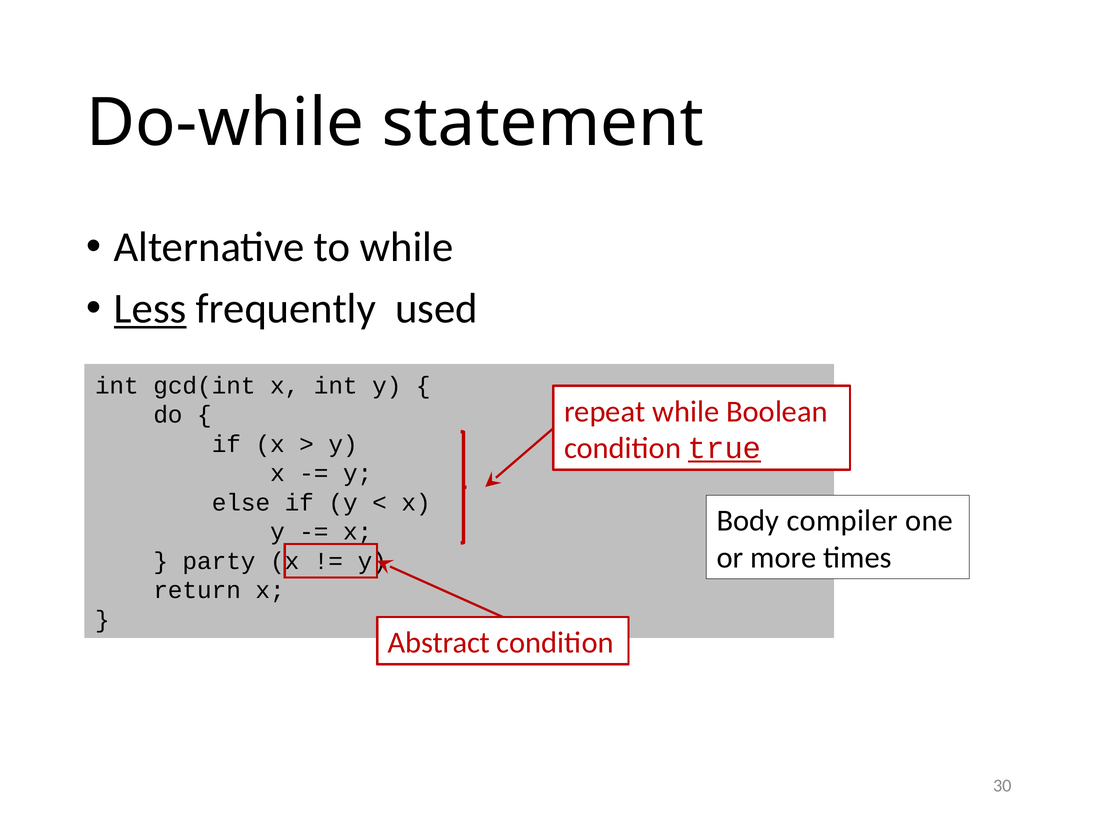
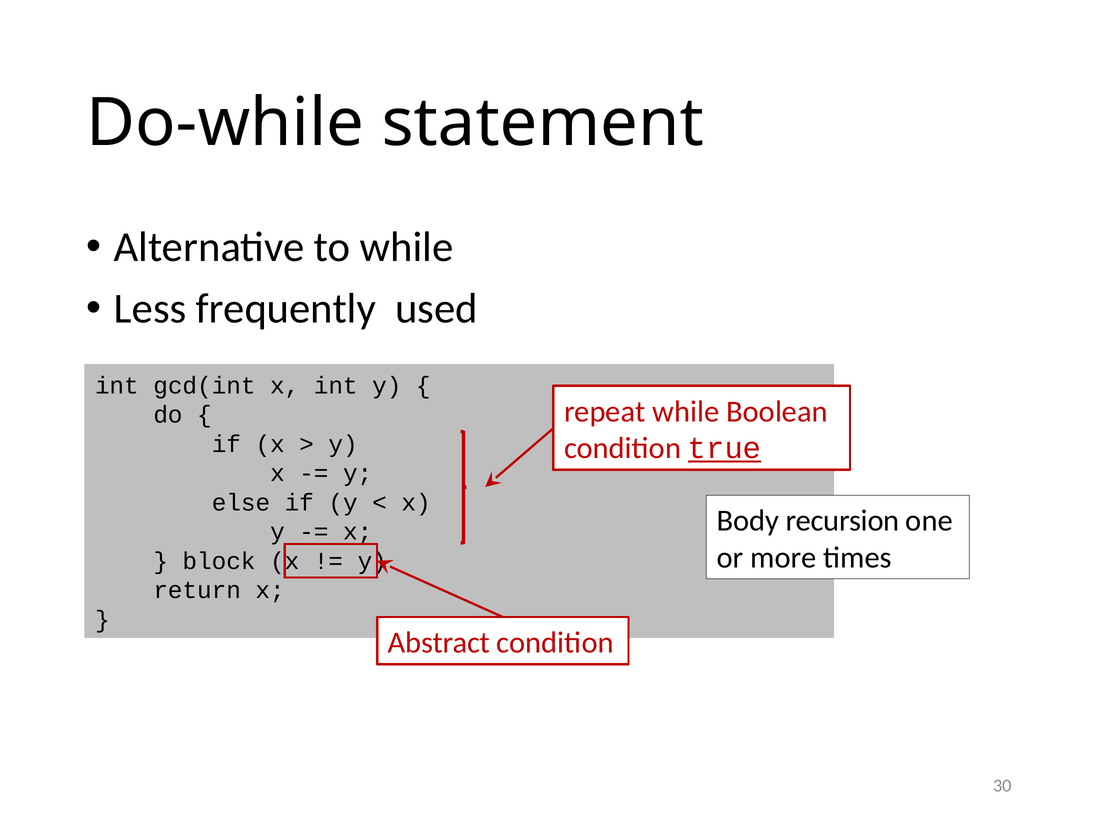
Less underline: present -> none (150, 309)
compiler: compiler -> recursion (842, 521)
party: party -> block (219, 561)
